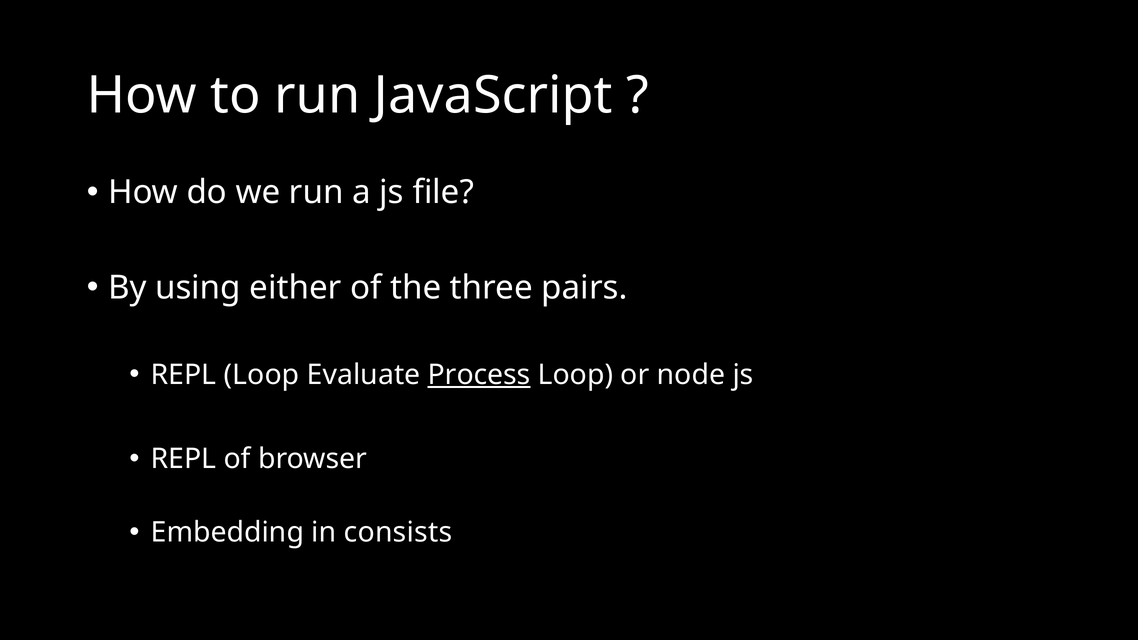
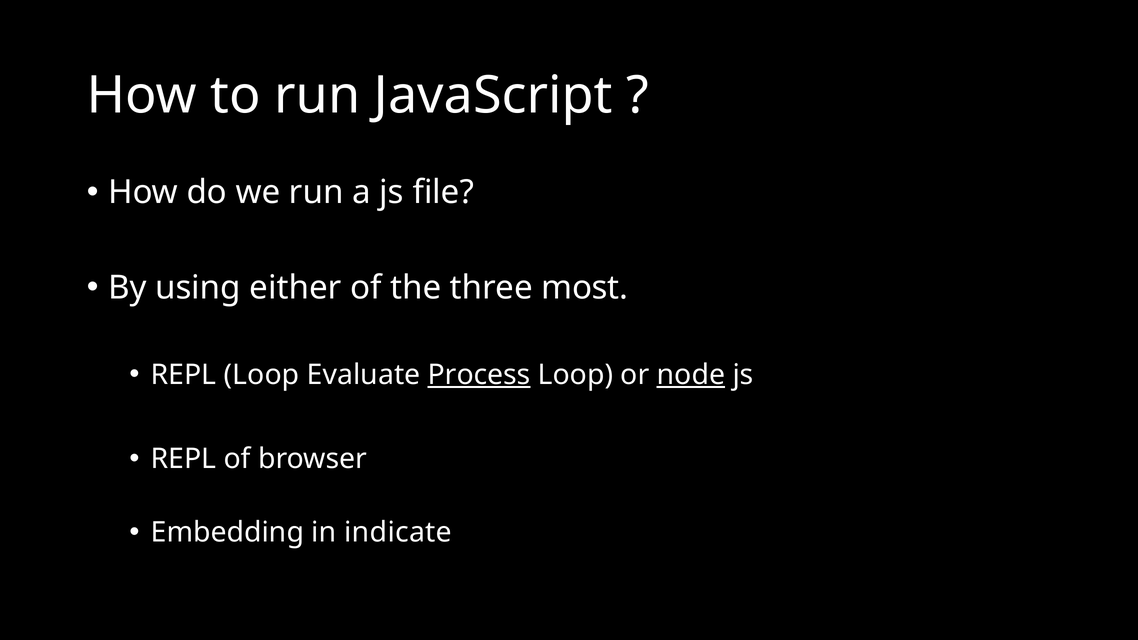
pairs: pairs -> most (585, 288)
node underline: none -> present (691, 375)
consists: consists -> indicate (398, 532)
